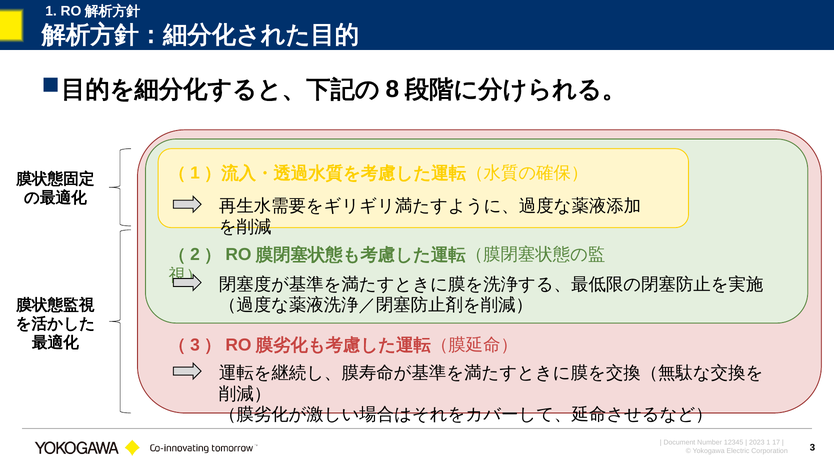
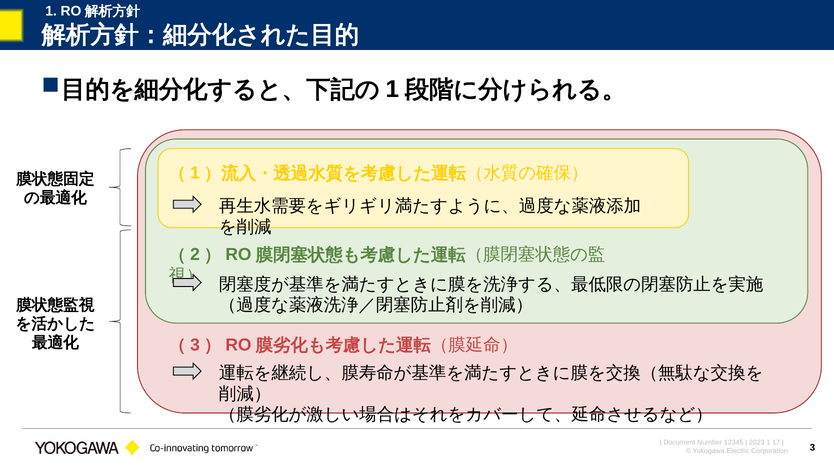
8: 8 -> 1 (392, 89)
